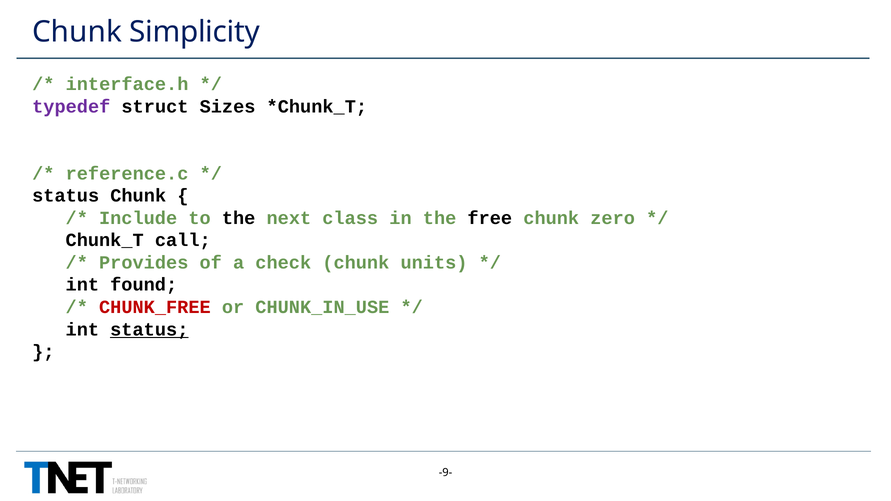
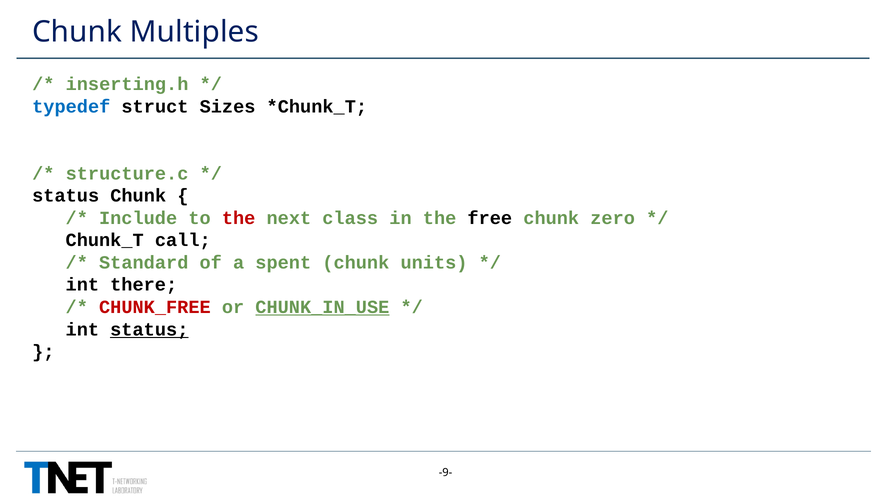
Simplicity: Simplicity -> Multiples (194, 32)
interface.h: interface.h -> inserting.h (127, 84)
typedef colour: purple -> blue (71, 107)
reference.c: reference.c -> structure.c (127, 174)
the colour: black -> red (239, 218)
Provides: Provides -> Standard (144, 263)
check: check -> spent (283, 263)
found: found -> there (144, 285)
CHUNK_IN_USE underline: none -> present (322, 307)
